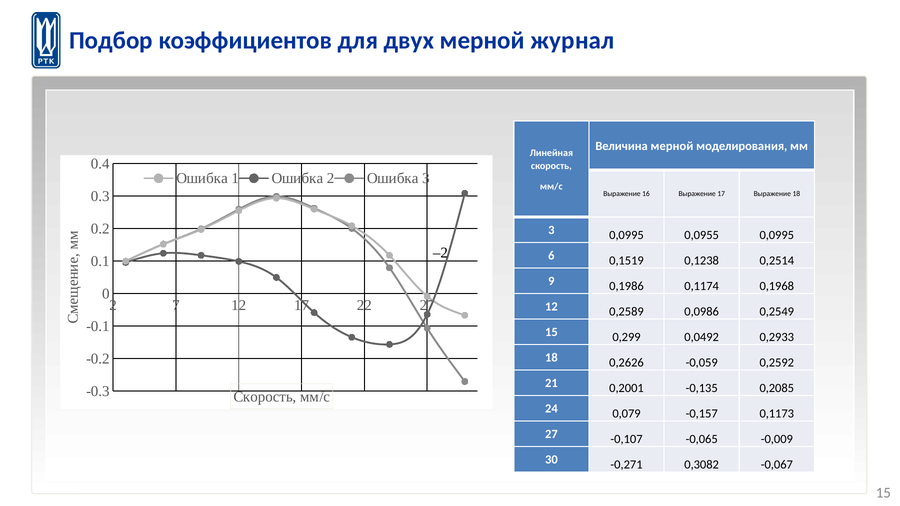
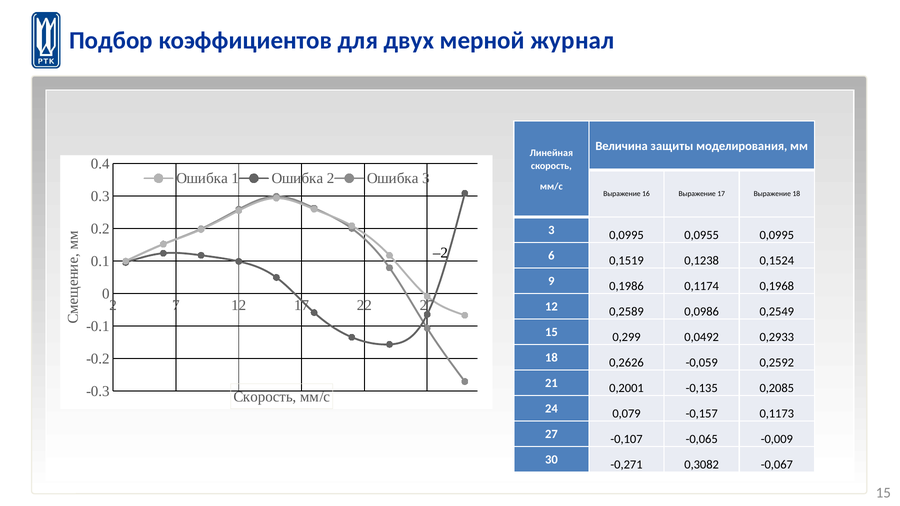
Величина мерной: мерной -> защиты (672, 146)
0,2514: 0,2514 -> 0,1524 (777, 261)
